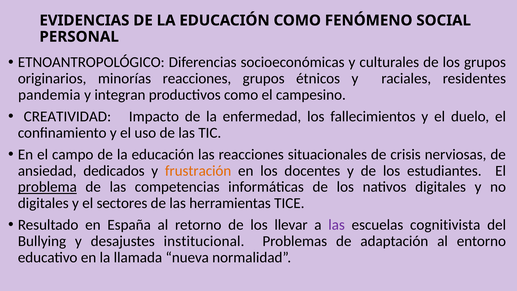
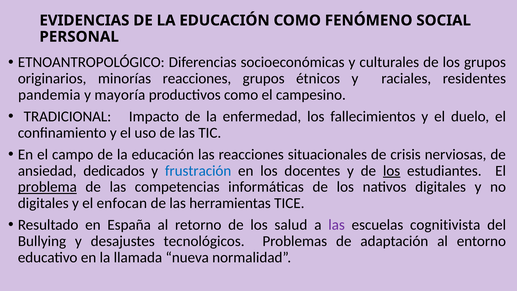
integran: integran -> mayoría (120, 95)
CREATIVIDAD: CREATIVIDAD -> TRADICIONAL (67, 116)
frustración colour: orange -> blue (198, 171)
los underline: none -> present (392, 171)
sectores: sectores -> enfocan (122, 203)
llevar: llevar -> salud (291, 225)
institucional: institucional -> tecnológicos (204, 241)
